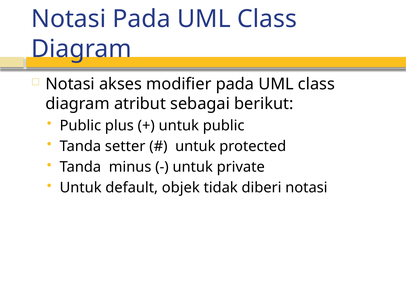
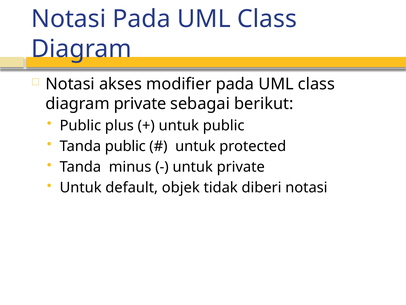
diagram atribut: atribut -> private (140, 104)
Tanda setter: setter -> public (125, 146)
